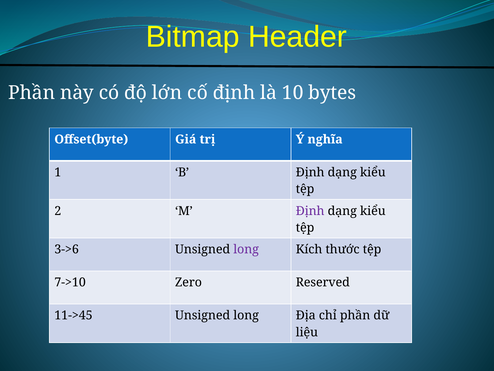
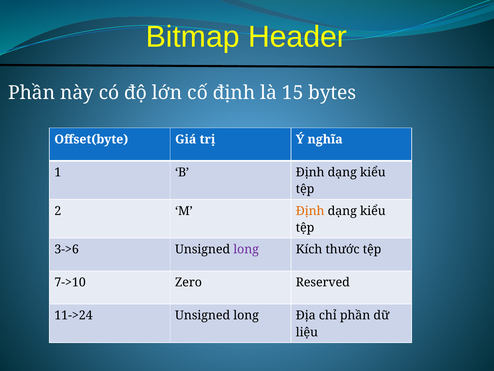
10: 10 -> 15 (293, 93)
Định colour: purple -> orange (310, 211)
11->45: 11->45 -> 11->24 (73, 315)
